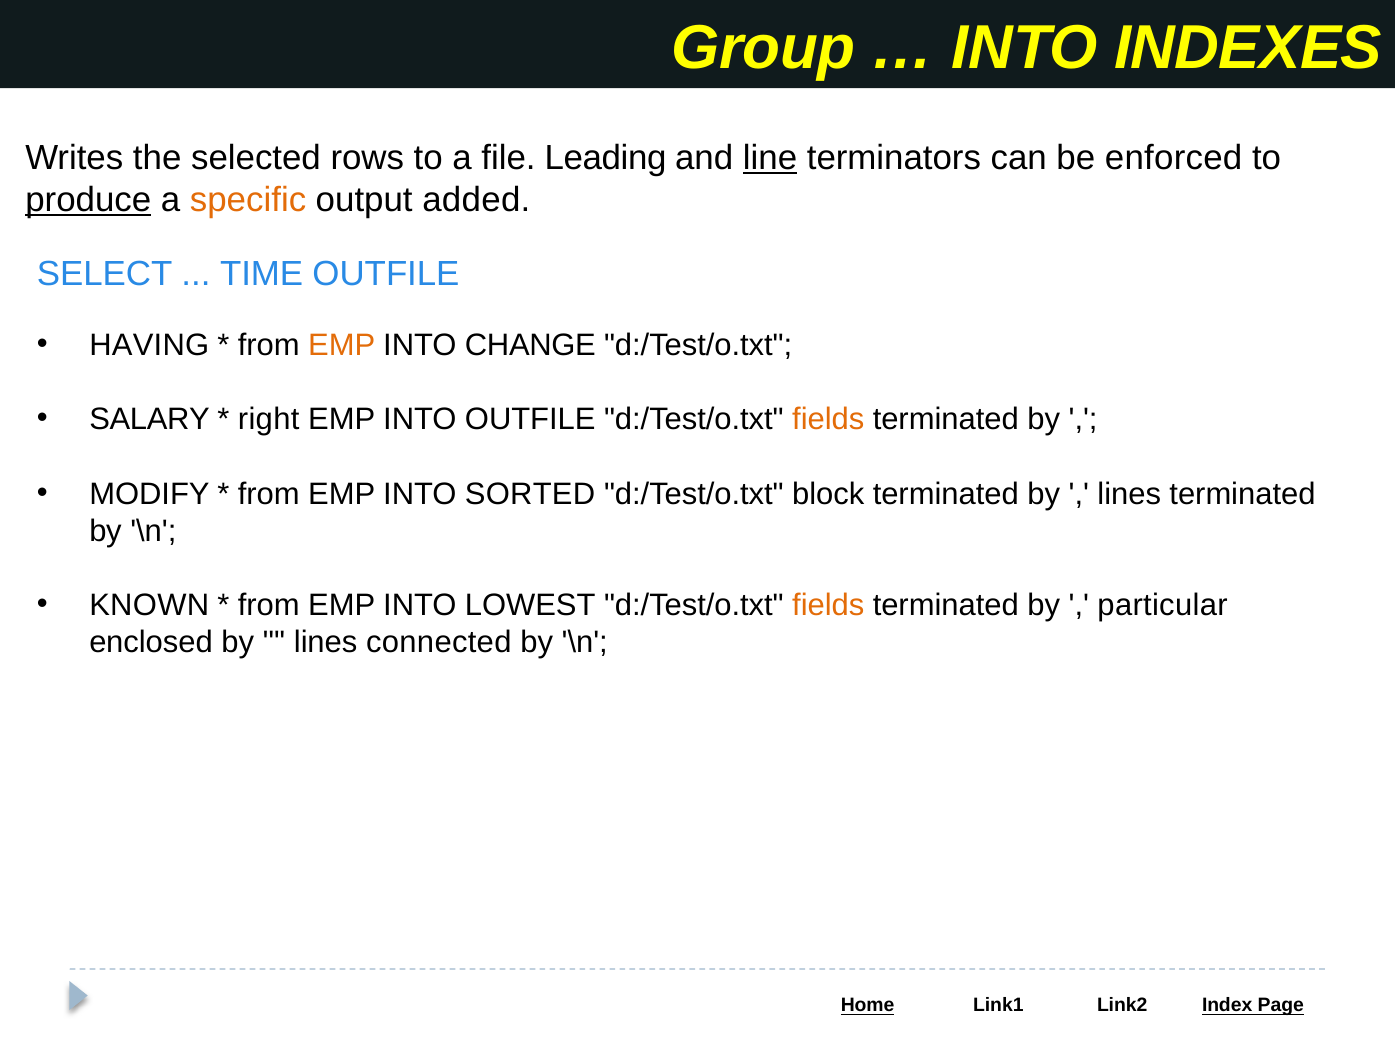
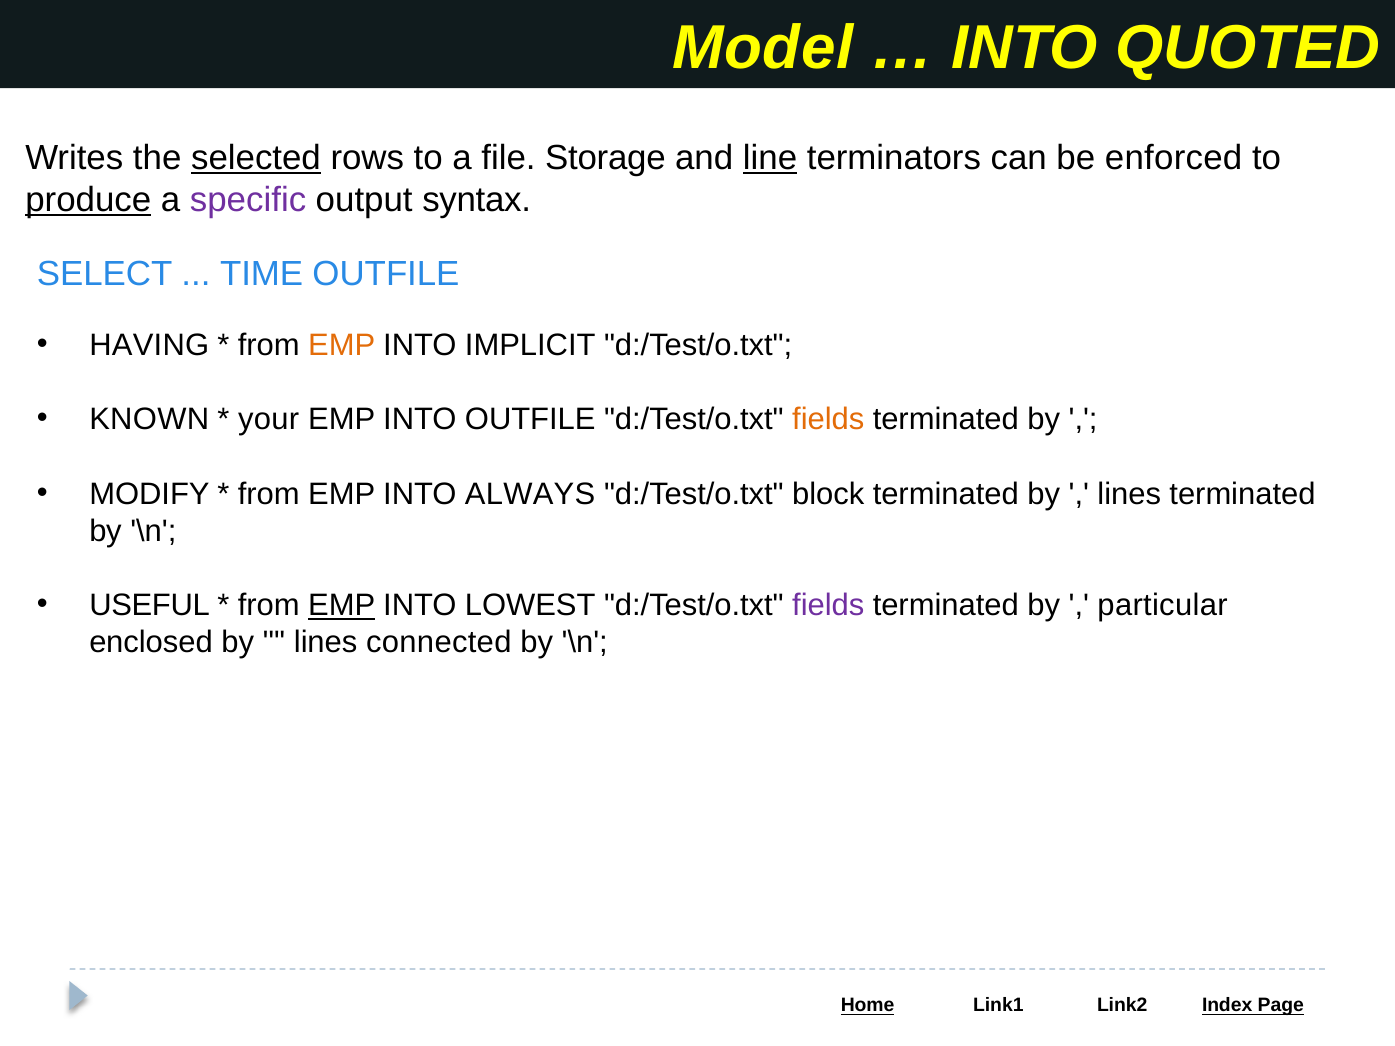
Group: Group -> Model (763, 48)
INDEXES: INDEXES -> QUOTED (1248, 48)
selected underline: none -> present (256, 158)
Leading: Leading -> Storage (605, 158)
specific colour: orange -> purple (248, 200)
added: added -> syntax (477, 200)
CHANGE: CHANGE -> IMPLICIT (530, 345)
SALARY: SALARY -> KNOWN (149, 420)
right: right -> your (269, 420)
SORTED: SORTED -> ALWAYS (530, 494)
KNOWN: KNOWN -> USEFUL (150, 606)
EMP underline: none -> present (342, 606)
fields colour: orange -> purple (828, 606)
